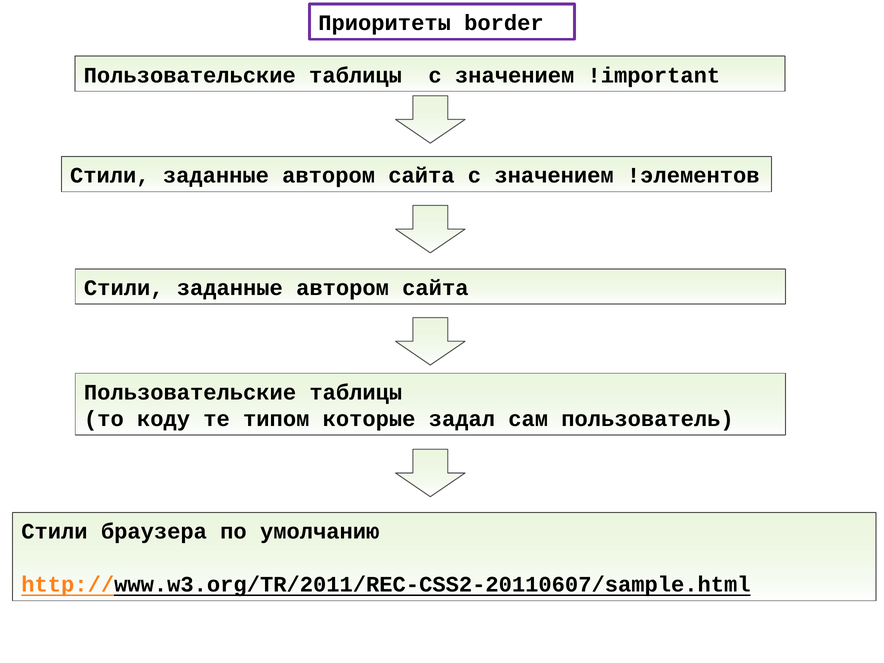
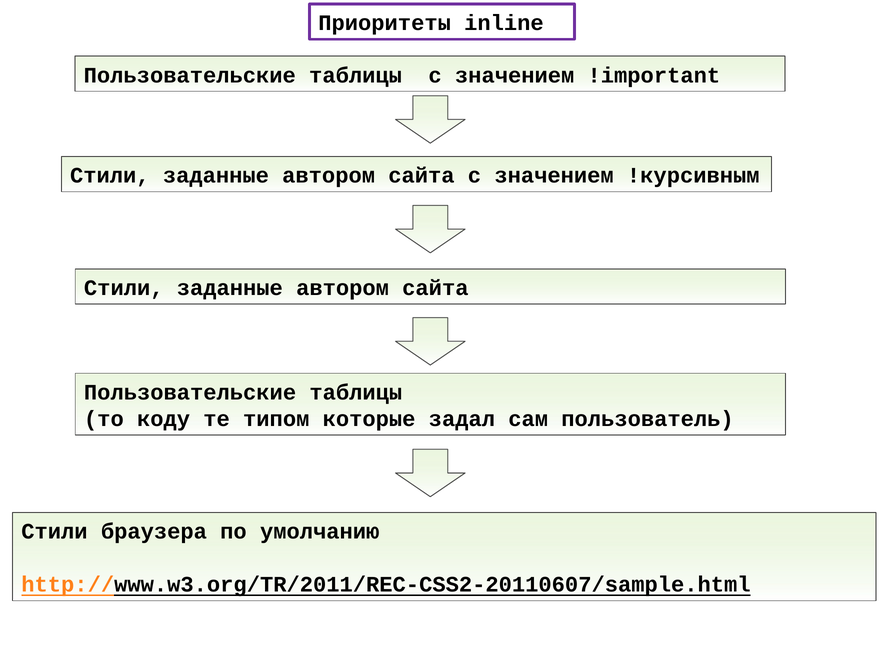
border: border -> inline (504, 23)
!элементов: !элементов -> !курсивным (693, 176)
